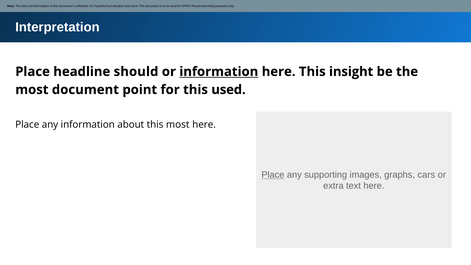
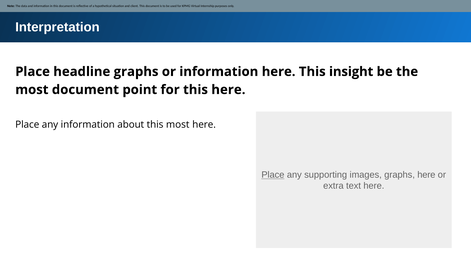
headline should: should -> graphs (136, 72)
information underline: present -> none (219, 72)
this used: used -> here (228, 90)
graphs cars: cars -> here (426, 175)
